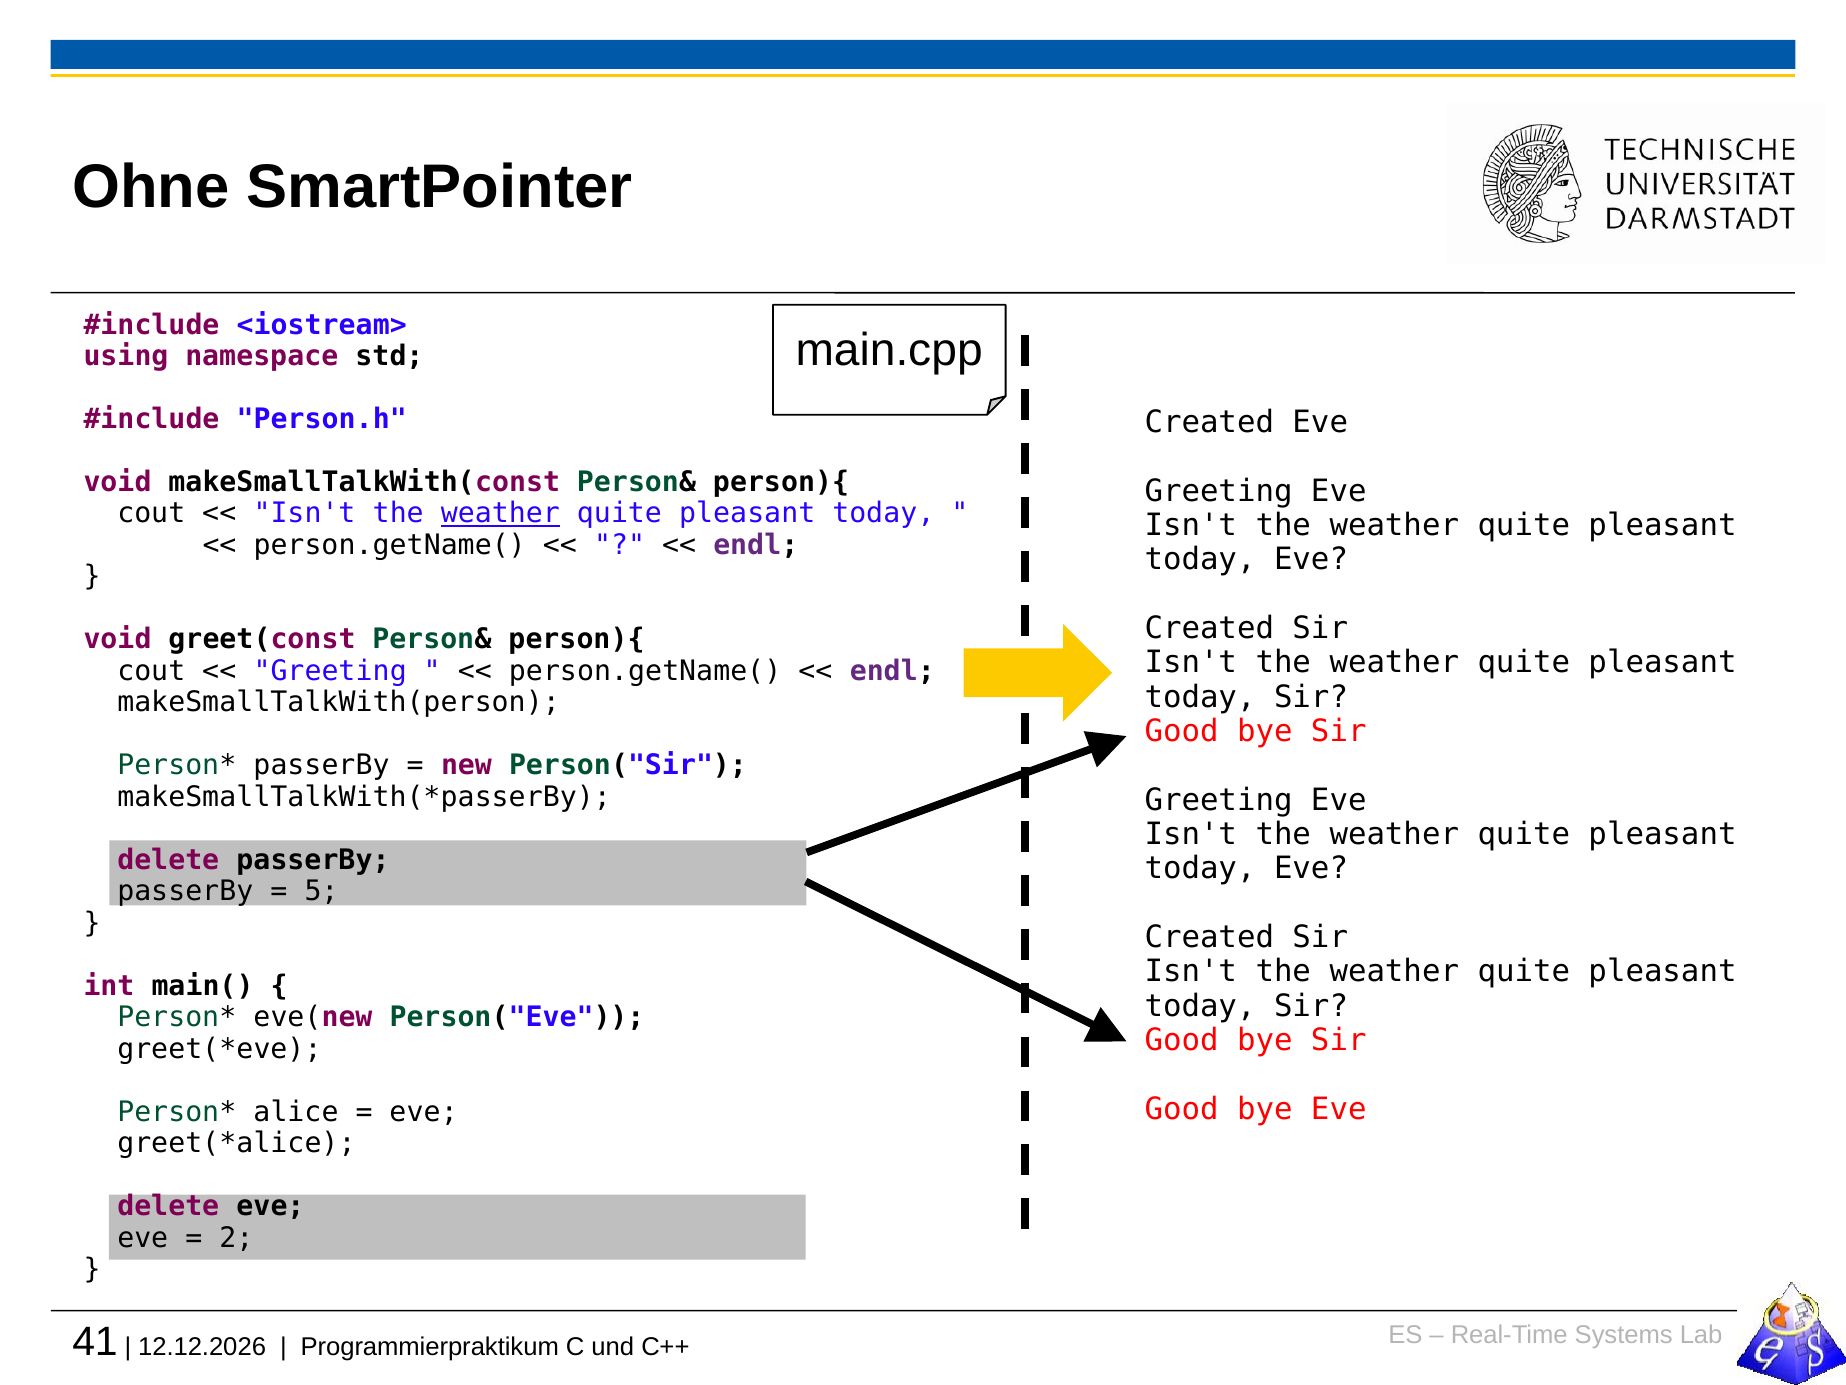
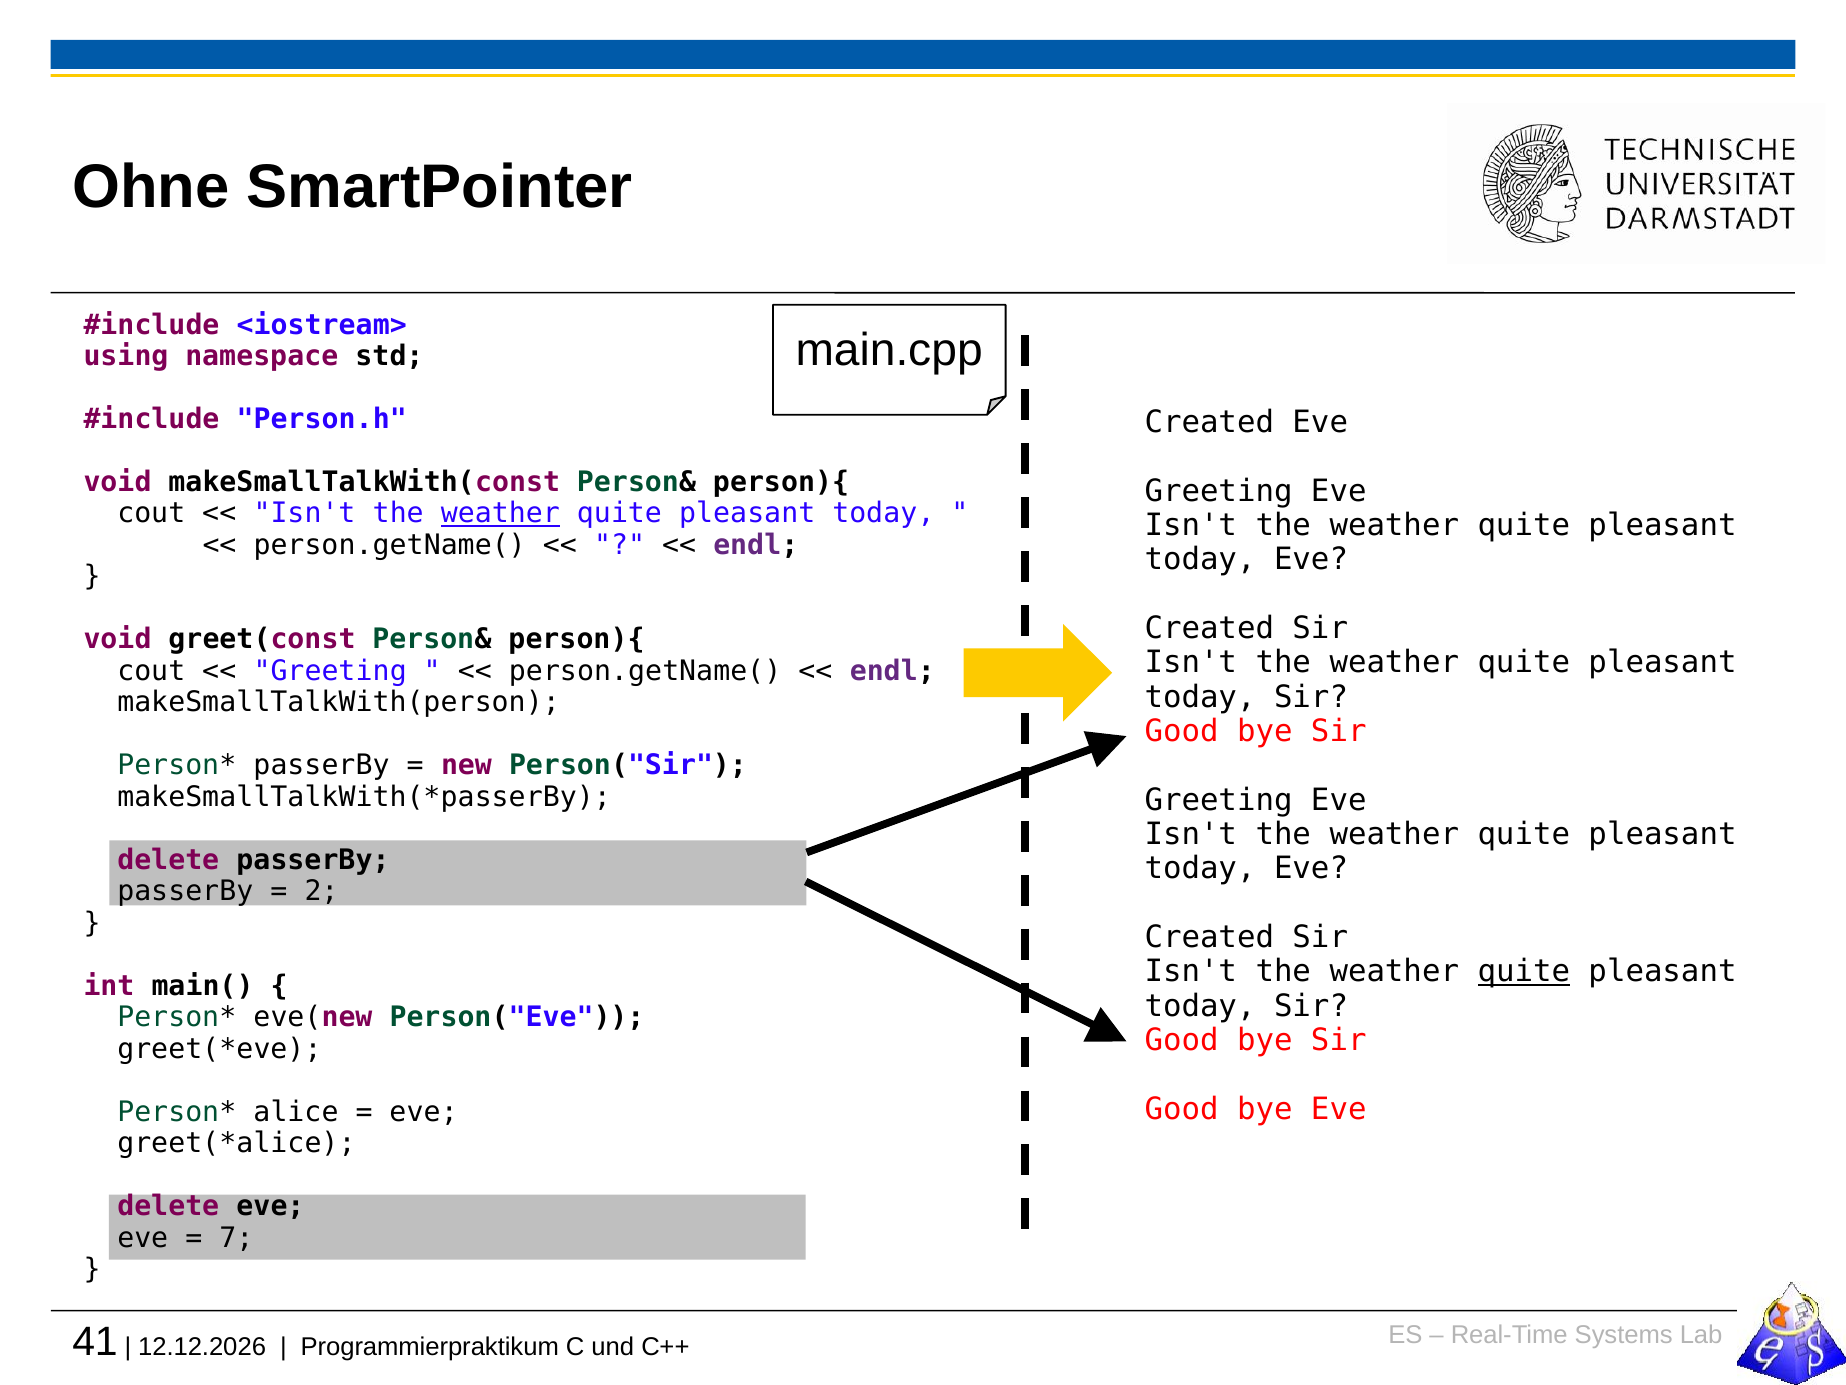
5: 5 -> 2 (322, 891)
quite underline: none -> present (1524, 971)
2: 2 -> 7 (236, 1237)
